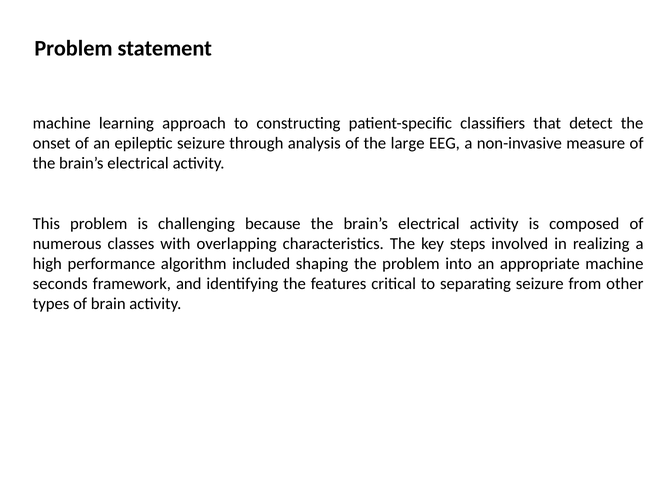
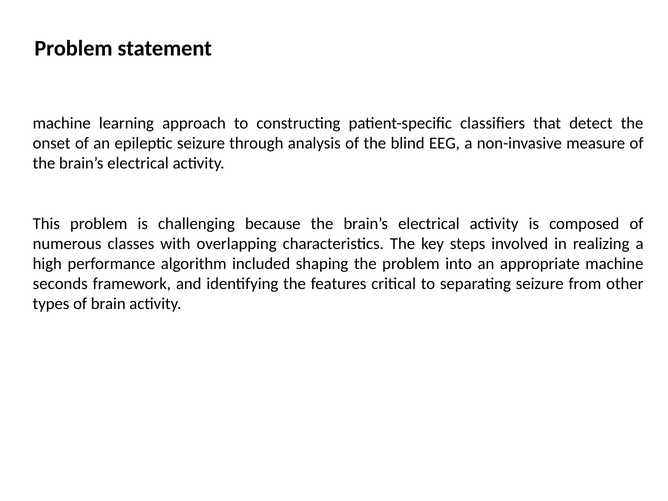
large: large -> blind (408, 143)
